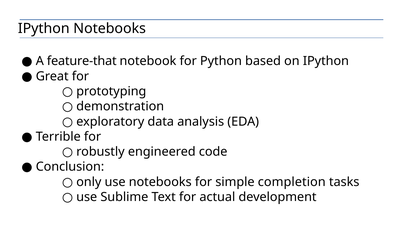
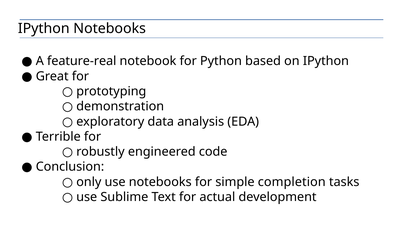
feature-that: feature-that -> feature-real (82, 61)
